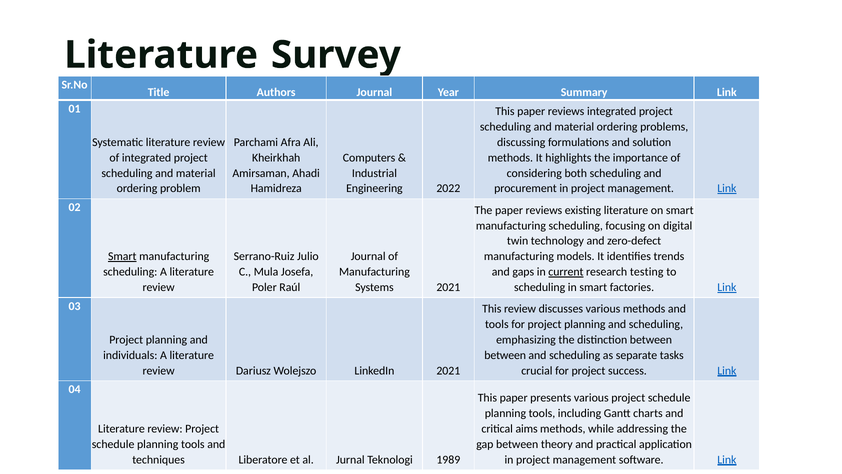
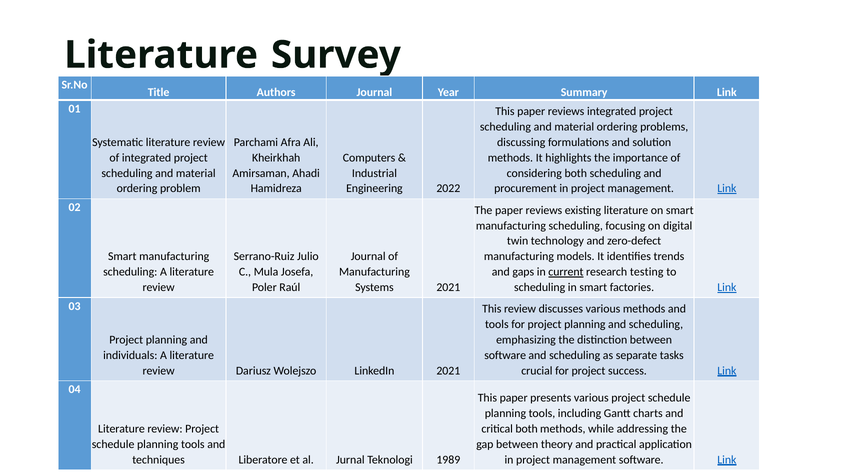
Smart underline: present -> none (122, 256)
between: between -> software (505, 355)
critical aims: aims -> both (527, 428)
